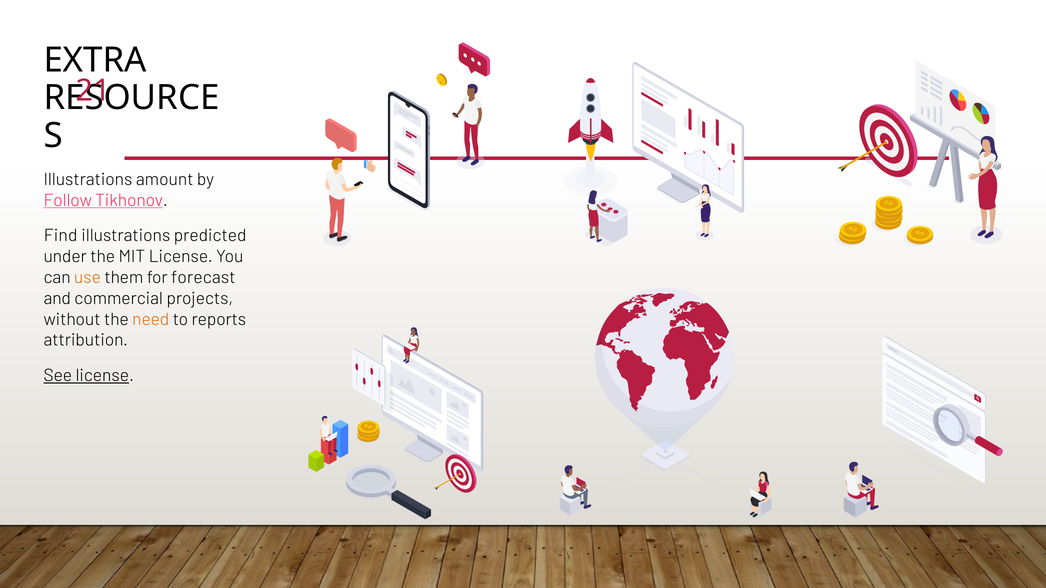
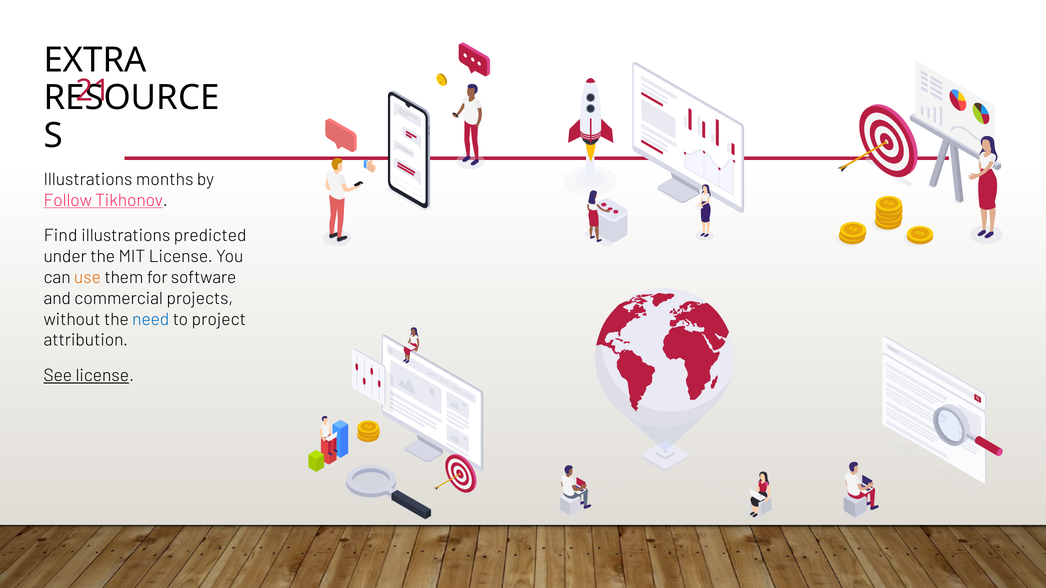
amount: amount -> months (165, 179)
forecast: forecast -> software (204, 278)
need colour: orange -> blue (151, 320)
reports: reports -> project (219, 320)
